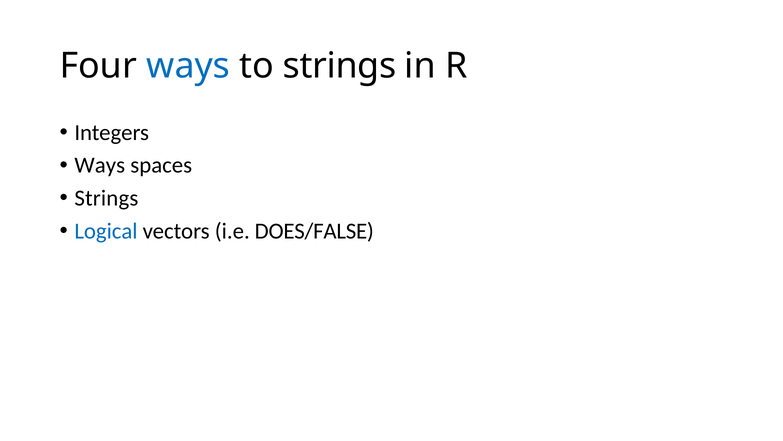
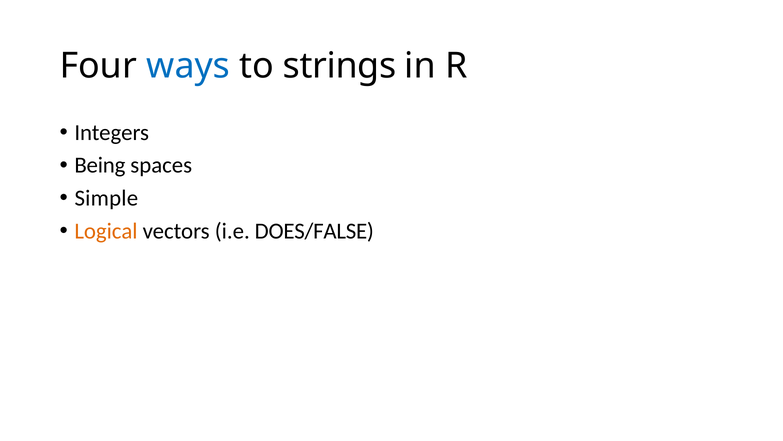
Ways: Ways -> Being (100, 165)
Strings: Strings -> Simple (106, 198)
Logical colour: blue -> orange (106, 231)
